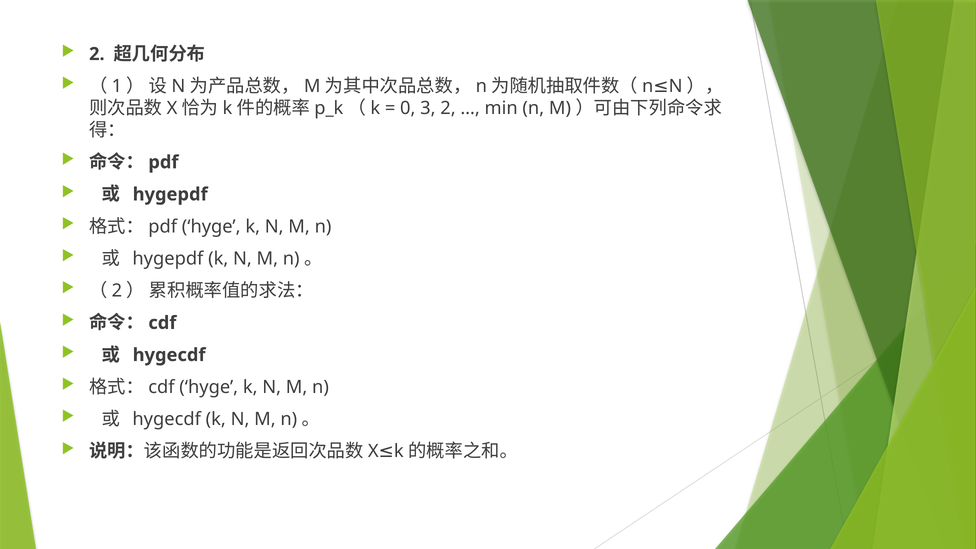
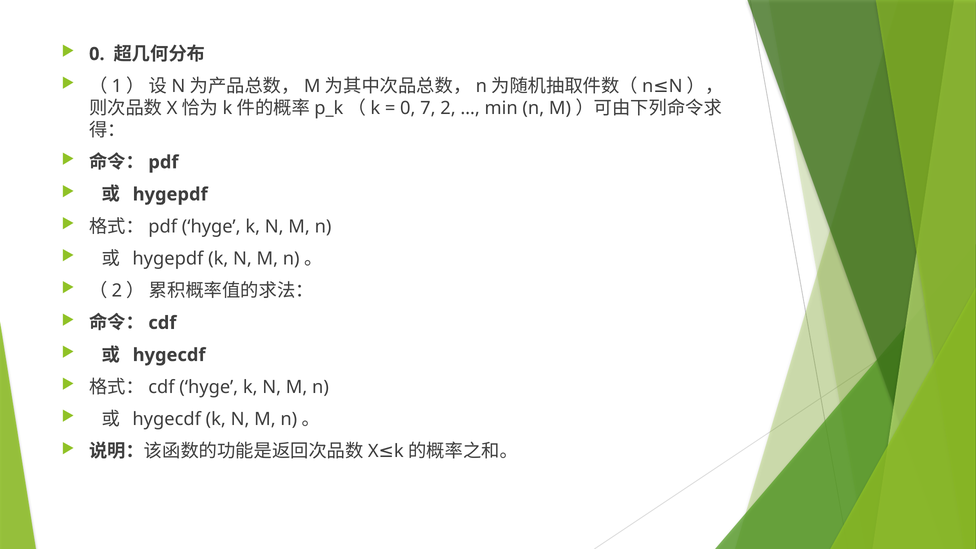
2: 2 -> 0 (97, 54)
3: 3 -> 7 (428, 108)
